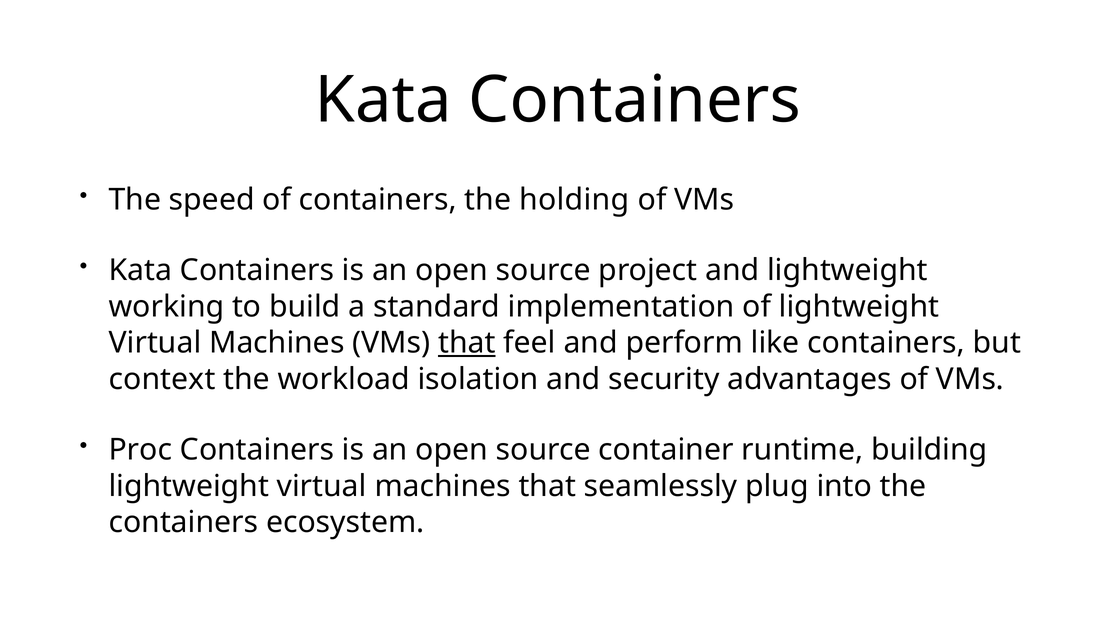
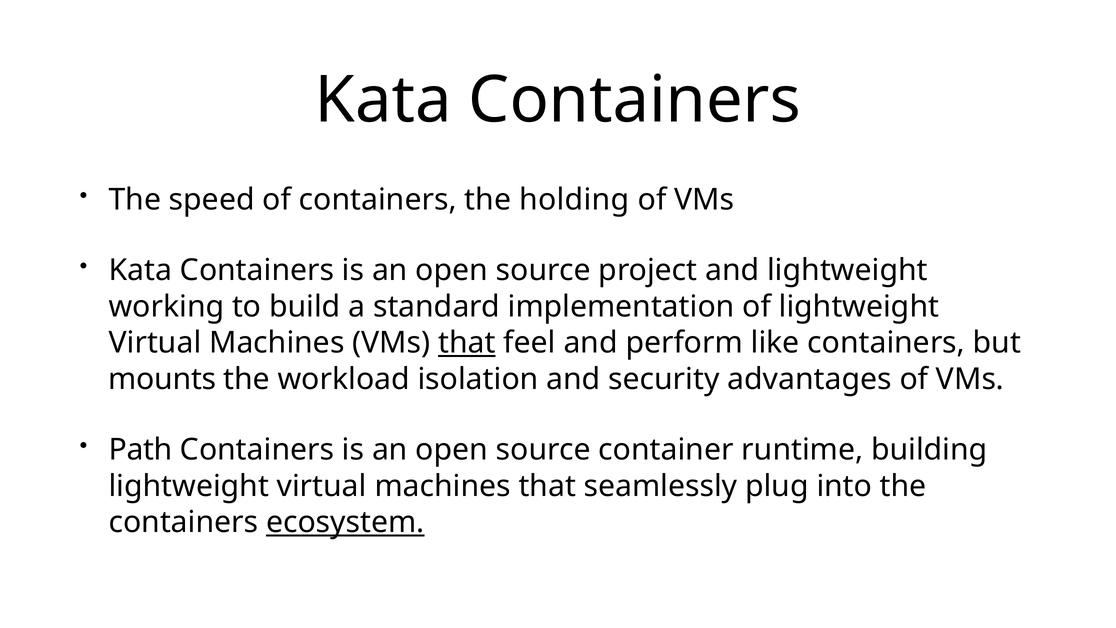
context: context -> mounts (162, 379)
Proc: Proc -> Path (141, 450)
ecosystem underline: none -> present (345, 522)
